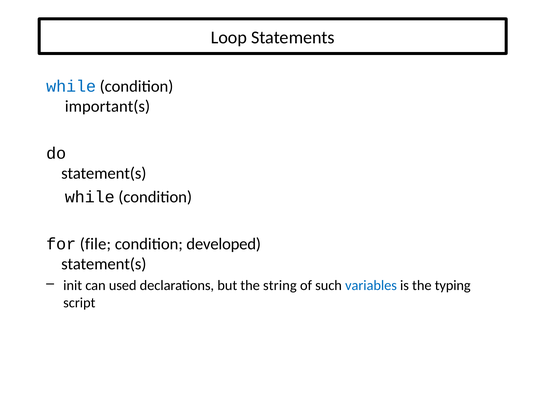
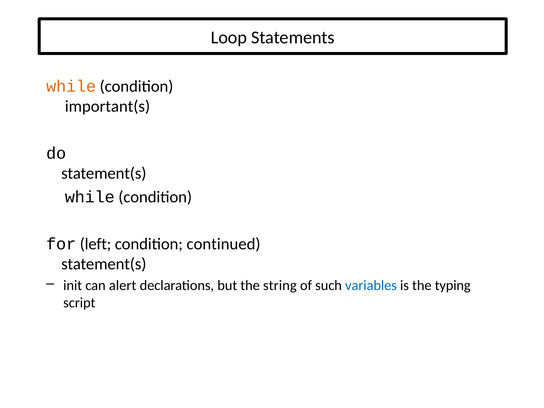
while colour: blue -> orange (71, 86)
file: file -> left (96, 244)
developed: developed -> continued (224, 244)
used: used -> alert (123, 285)
